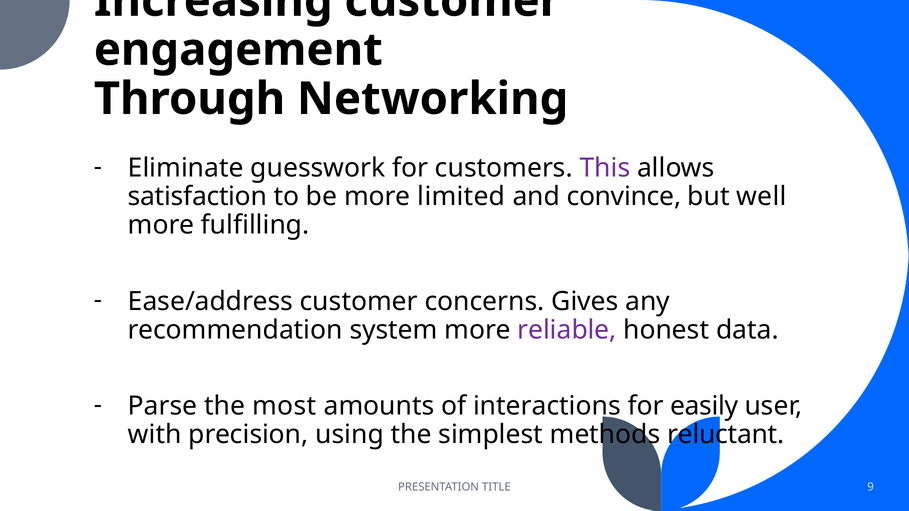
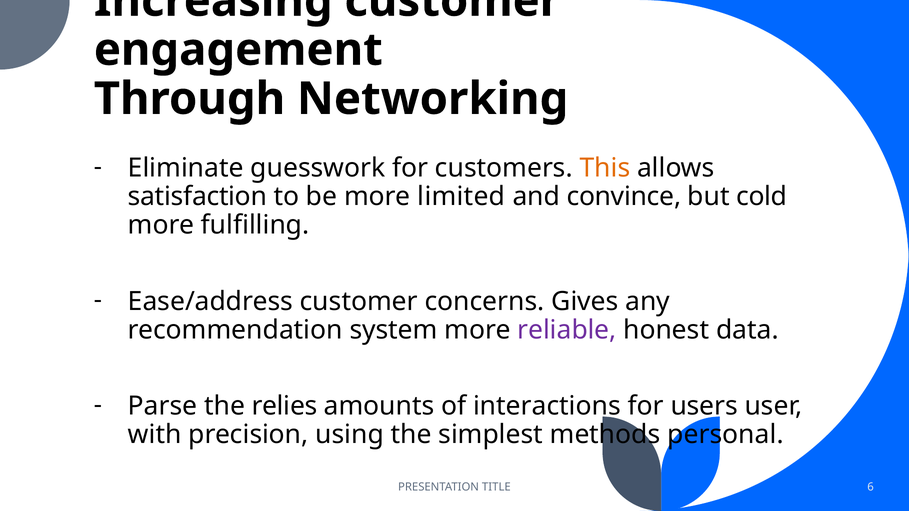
This colour: purple -> orange (605, 168)
well: well -> cold (762, 197)
most: most -> relies (284, 406)
easily: easily -> users (704, 406)
reluctant: reluctant -> personal (726, 435)
9: 9 -> 6 (871, 487)
